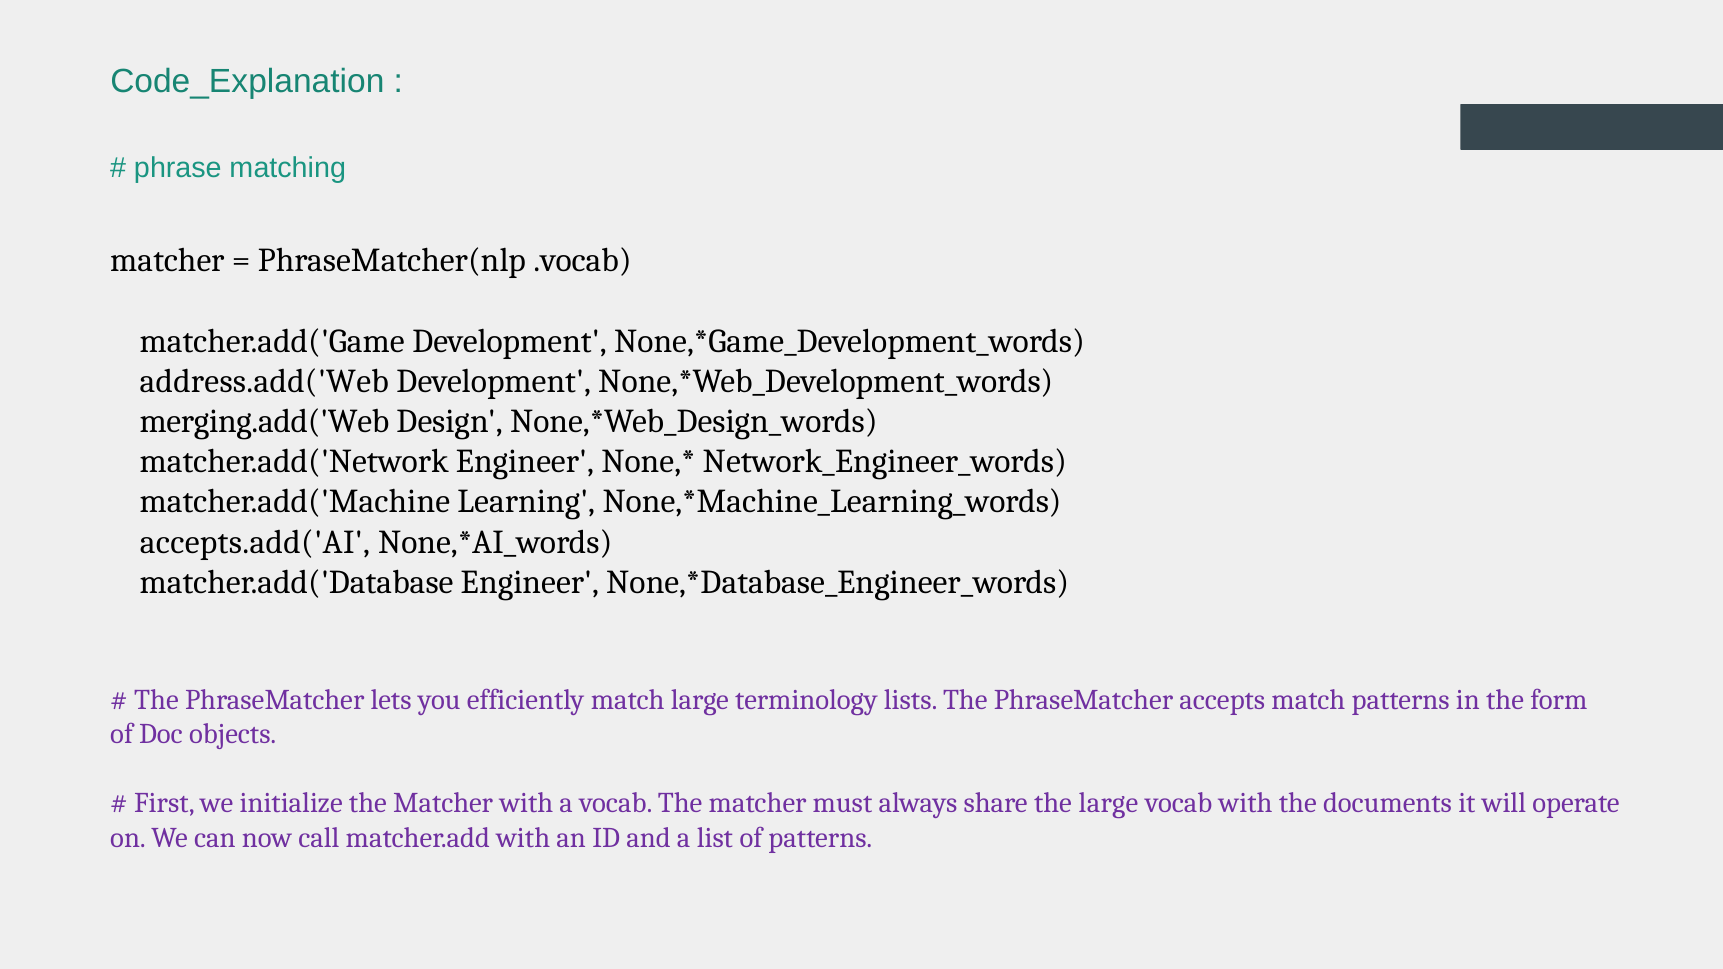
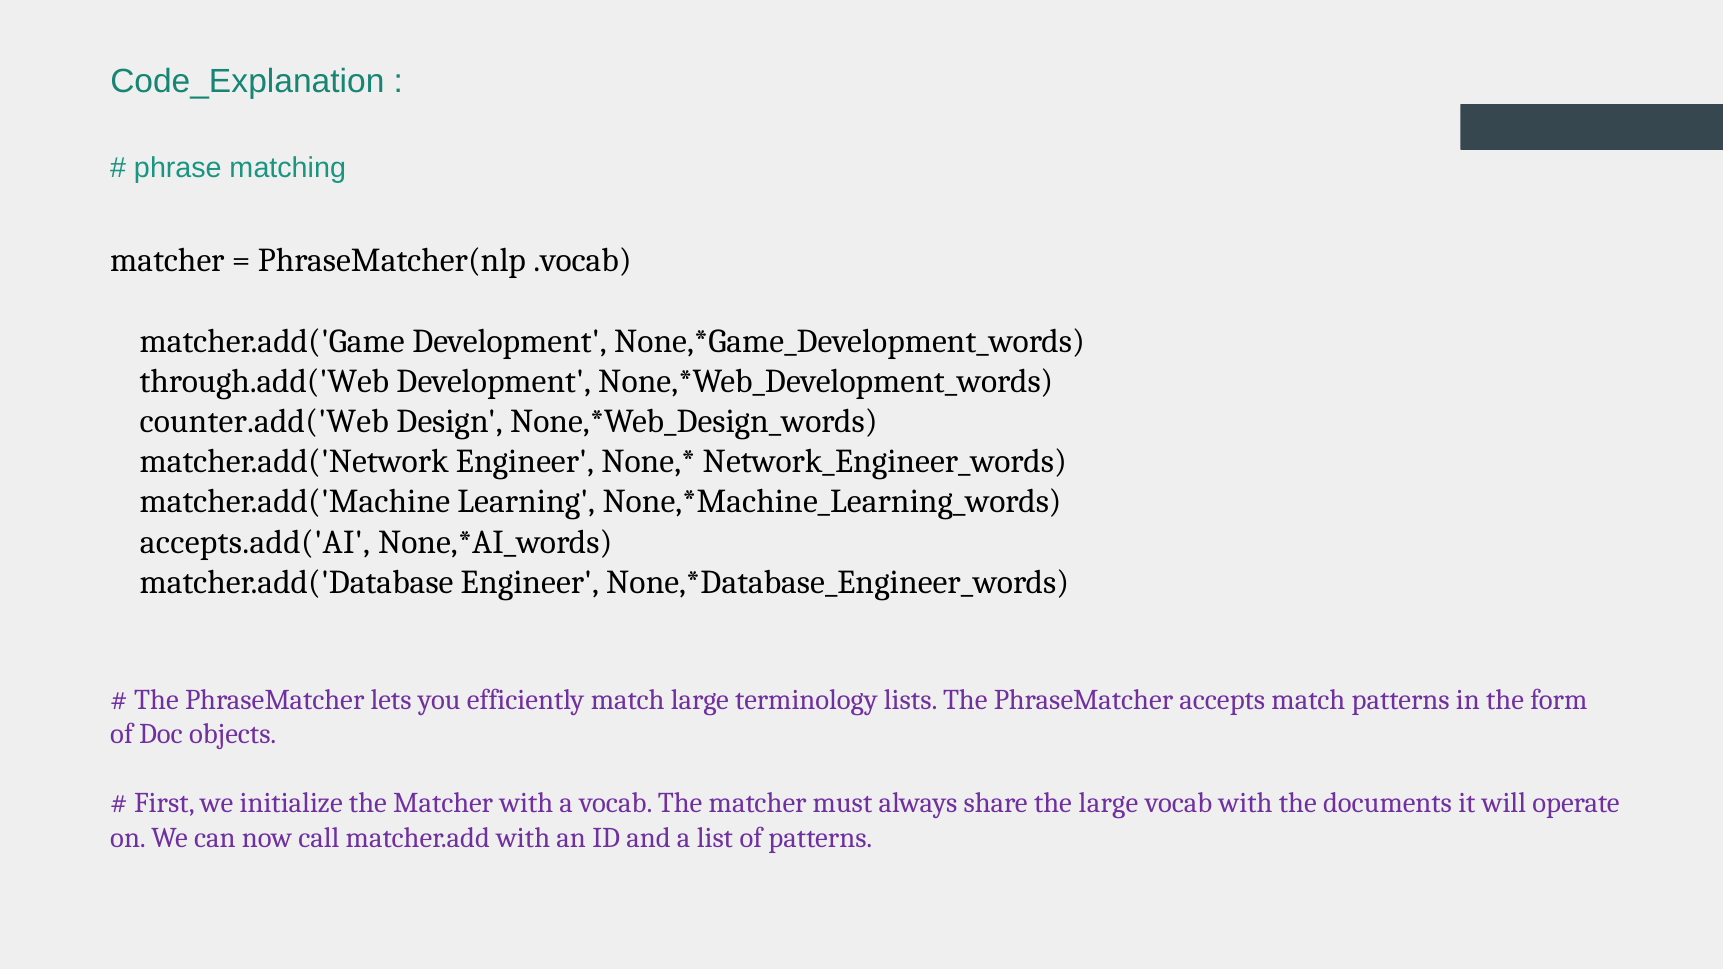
address.add('Web: address.add('Web -> through.add('Web (264, 381)
merging.add('Web: merging.add('Web -> counter.add('Web (264, 422)
